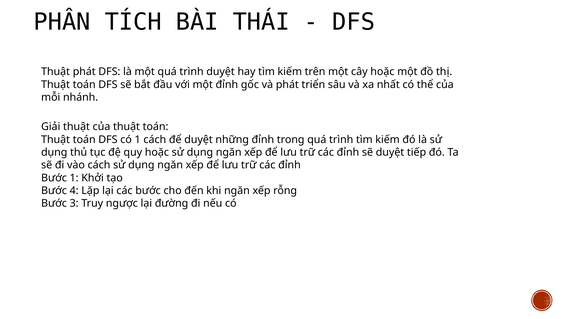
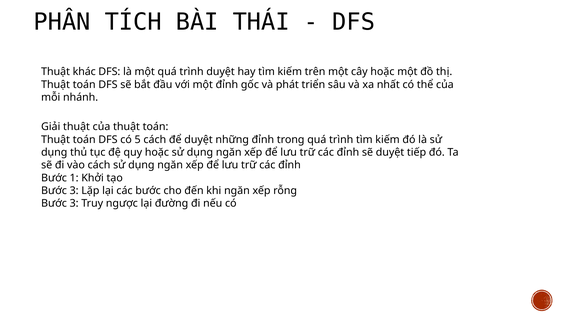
Thuật phát: phát -> khác (84, 72)
có 1: 1 -> 5 (138, 140)
4: 4 -> 3 (74, 191)
